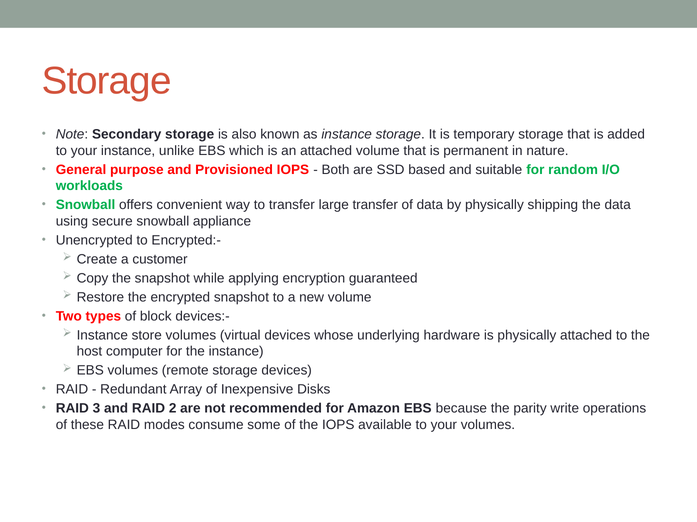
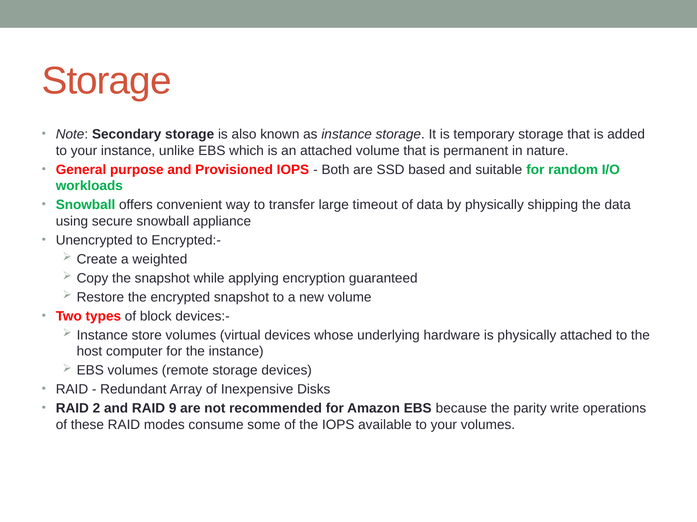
large transfer: transfer -> timeout (375, 205)
customer: customer -> weighted (160, 260)
3: 3 -> 2 (96, 409)
2: 2 -> 9 (173, 409)
